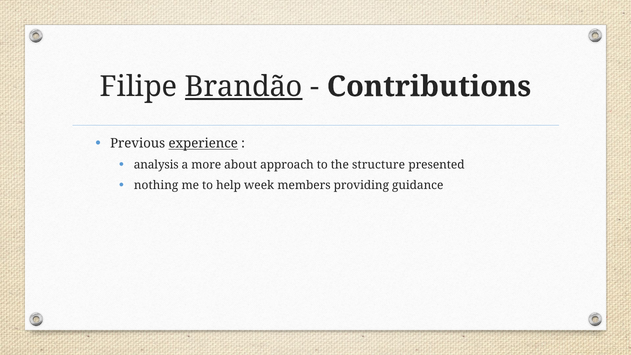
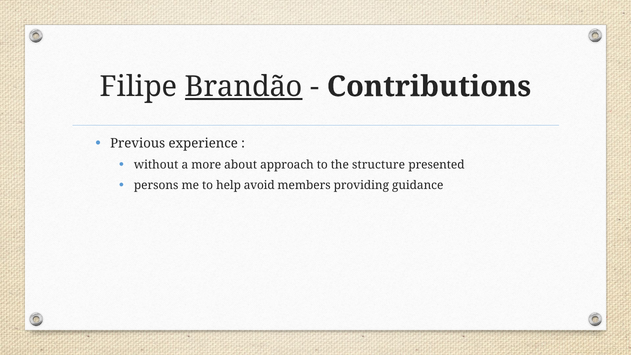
experience underline: present -> none (203, 144)
analysis: analysis -> without (156, 165)
nothing: nothing -> persons (156, 185)
week: week -> avoid (259, 185)
